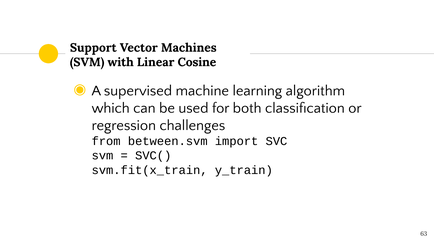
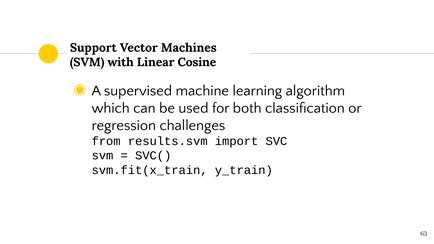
between.svm: between.svm -> results.svm (168, 141)
